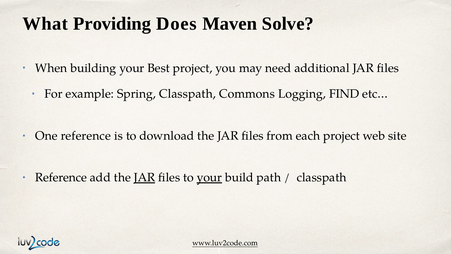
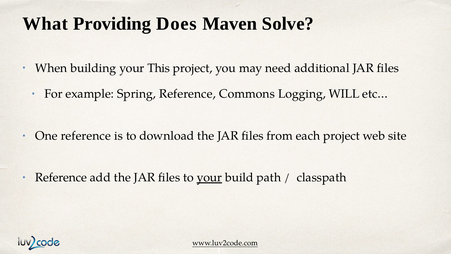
Best: Best -> This (159, 68)
Spring Classpath: Classpath -> Reference (187, 94)
FIND: FIND -> WILL (344, 94)
JAR underline: present -> none (145, 177)
